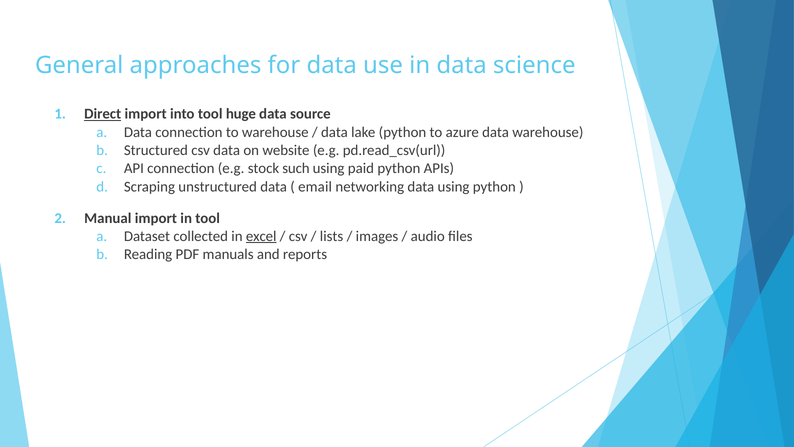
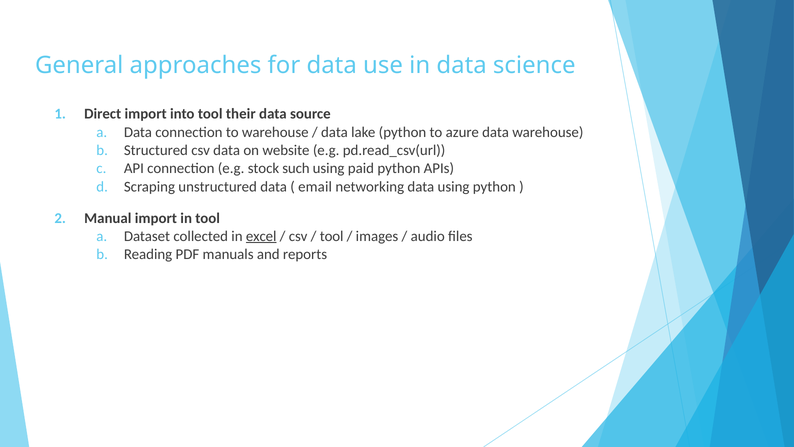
Direct underline: present -> none (103, 114)
huge: huge -> their (241, 114)
lists: lists -> tool (332, 236)
